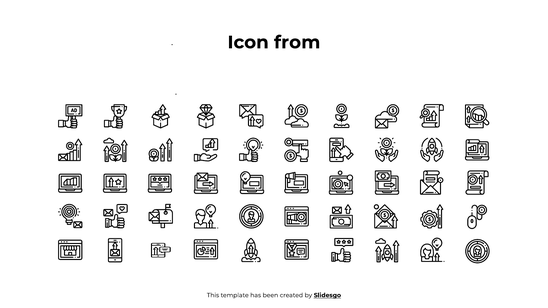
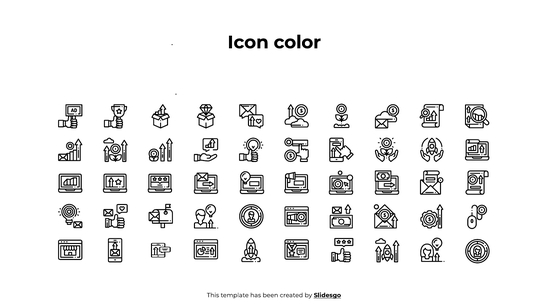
from: from -> color (297, 42)
